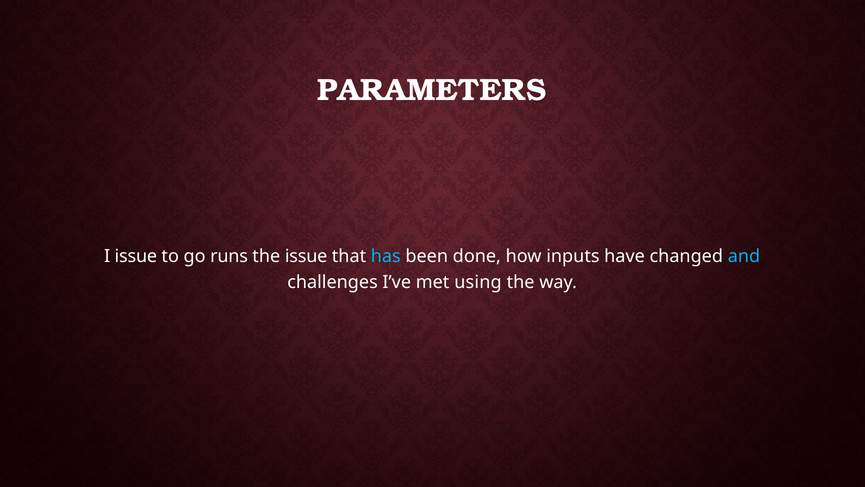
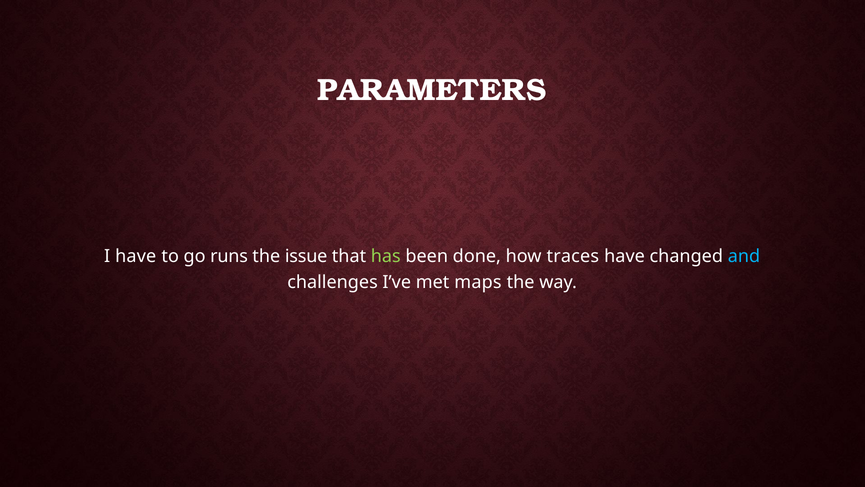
I issue: issue -> have (136, 256)
has colour: light blue -> light green (386, 256)
inputs: inputs -> traces (573, 256)
using: using -> maps (478, 282)
